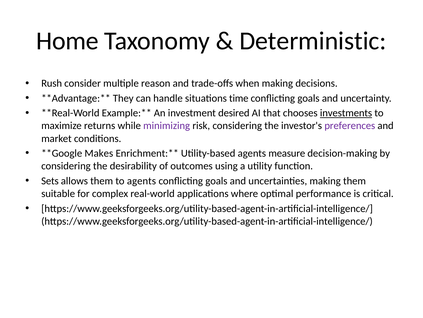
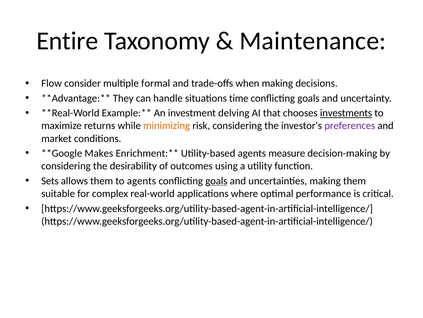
Home: Home -> Entire (67, 41)
Deterministic: Deterministic -> Maintenance (313, 41)
Rush: Rush -> Flow (52, 83)
reason: reason -> formal (156, 83)
desired: desired -> delving (234, 113)
minimizing colour: purple -> orange (167, 126)
goals underline: none -> present (216, 181)
